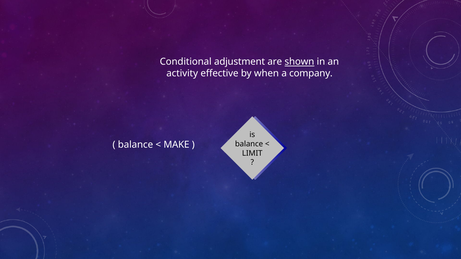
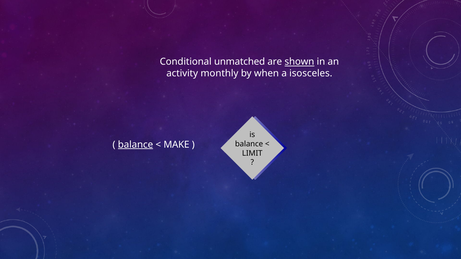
adjustment: adjustment -> unmatched (240, 62)
effective: effective -> monthly (219, 73)
company: company -> isosceles (311, 73)
balance underline: none -> present (136, 145)
